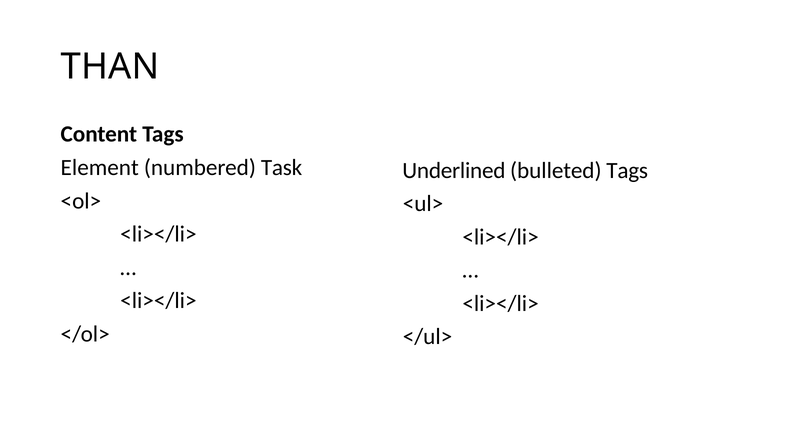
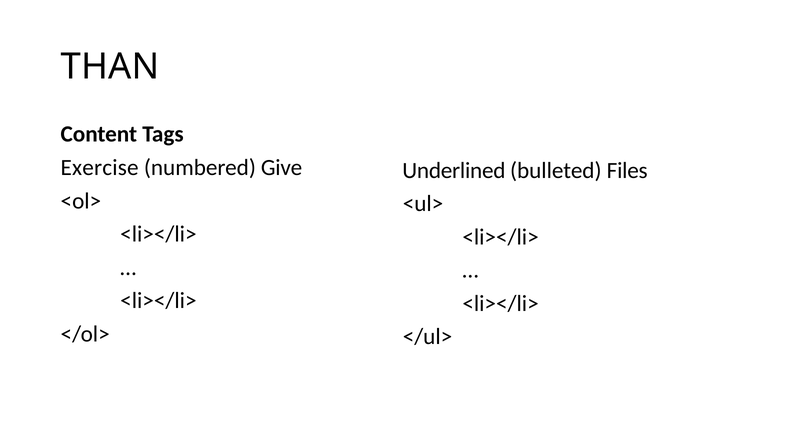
Element: Element -> Exercise (100, 168)
Task: Task -> Give (282, 168)
bulleted Tags: Tags -> Files (627, 170)
